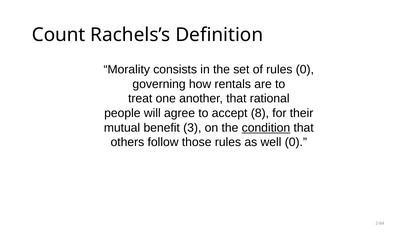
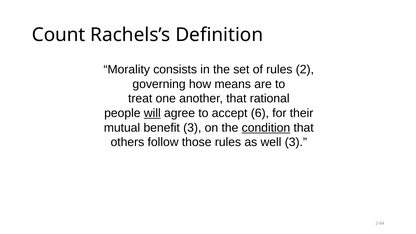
rules 0: 0 -> 2 (305, 69)
rentals: rentals -> means (233, 84)
will underline: none -> present (152, 113)
8: 8 -> 6 (260, 113)
well 0: 0 -> 3 (296, 142)
